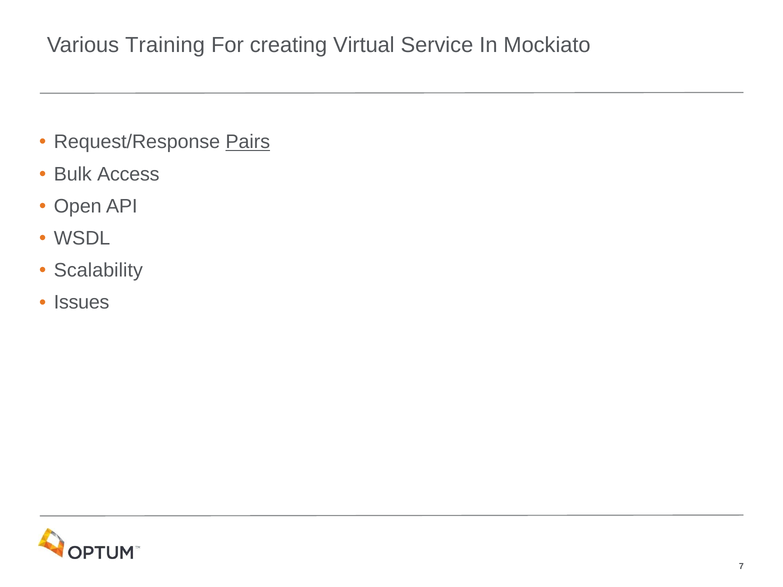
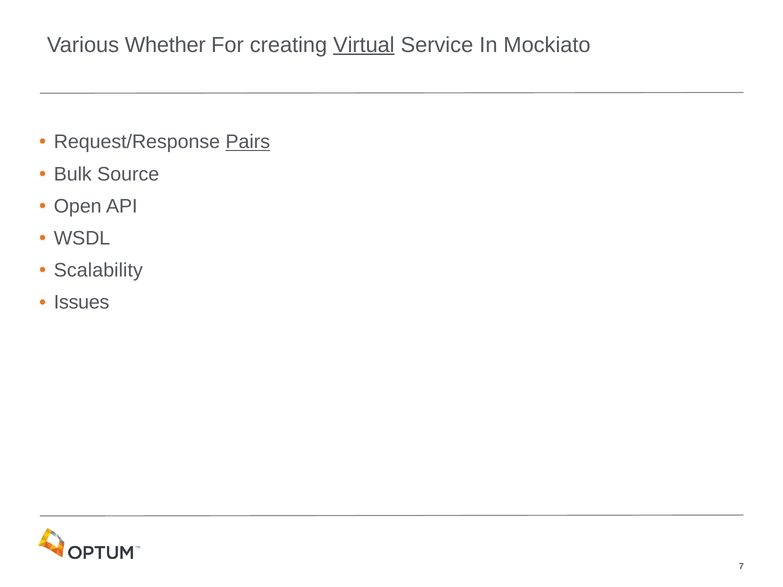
Training: Training -> Whether (165, 45)
Virtual underline: none -> present (364, 45)
Access: Access -> Source (128, 174)
